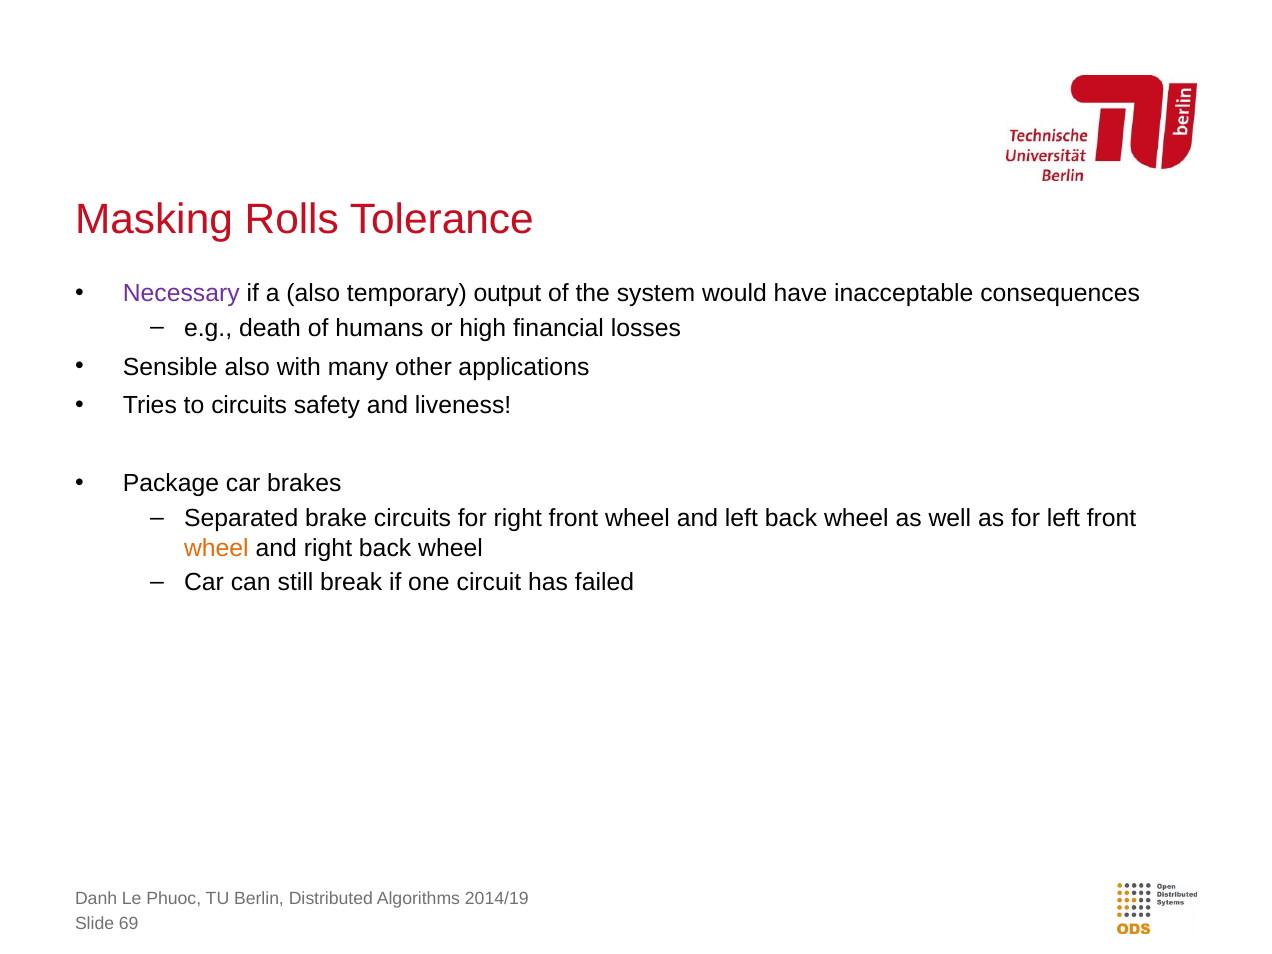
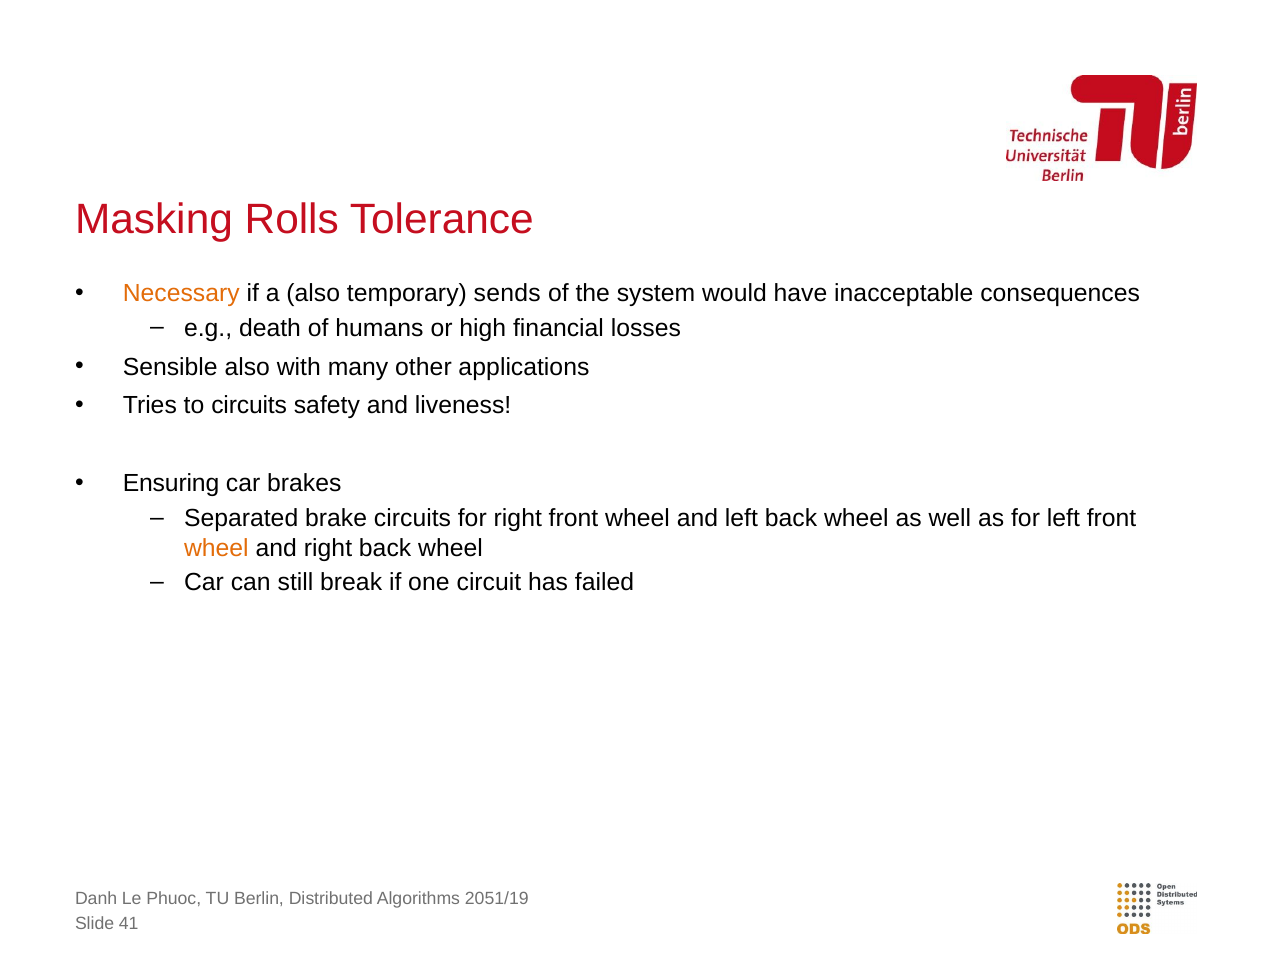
Necessary colour: purple -> orange (181, 293)
output: output -> sends (507, 293)
Package: Package -> Ensuring (171, 484)
2014/19: 2014/19 -> 2051/19 (497, 898)
69: 69 -> 41 (129, 924)
